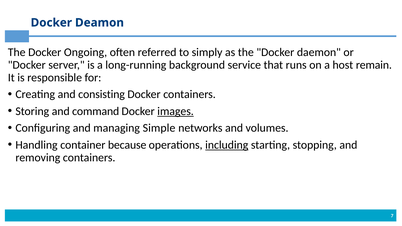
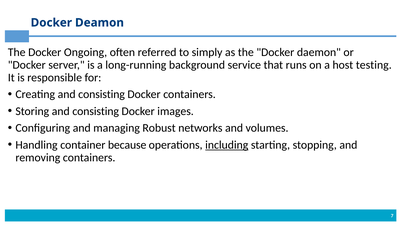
remain: remain -> testing (374, 65)
Storing and command: command -> consisting (96, 111)
images underline: present -> none (176, 111)
Simple: Simple -> Robust (159, 128)
